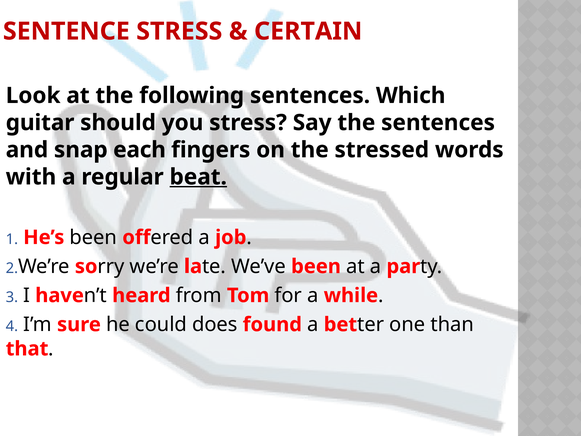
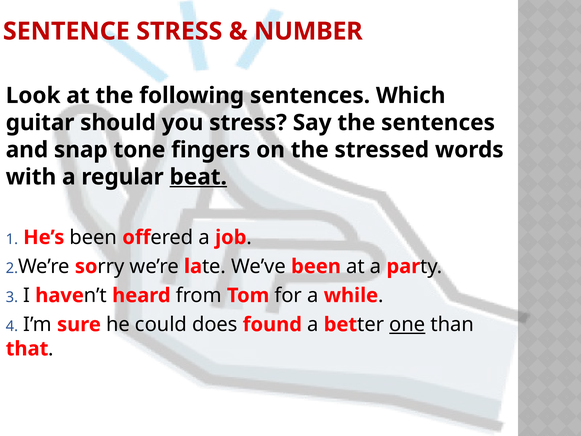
CERTAIN: CERTAIN -> NUMBER (308, 31)
each: each -> tone (139, 150)
one underline: none -> present (407, 324)
